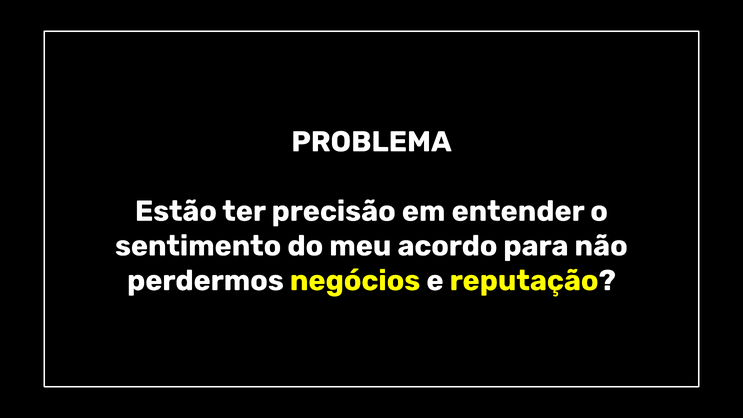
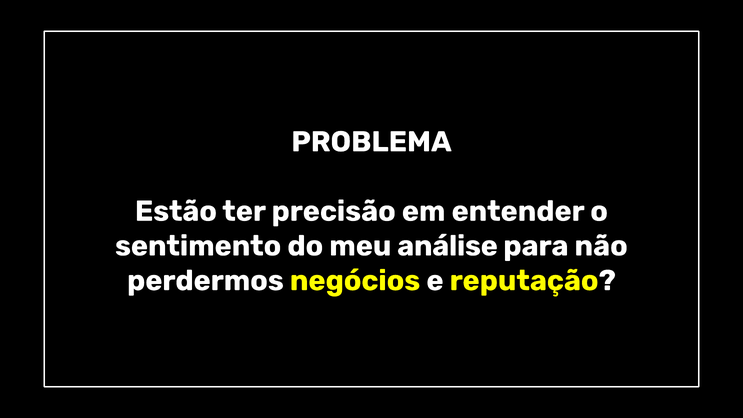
acordo: acordo -> análise (448, 246)
